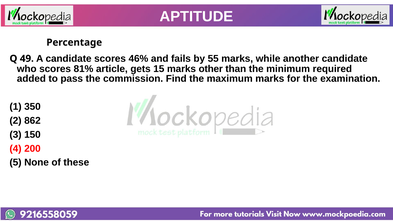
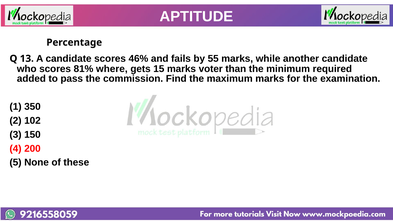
49: 49 -> 13 (25, 59)
article: article -> where (112, 69)
other: other -> voter (211, 69)
862: 862 -> 102 (32, 121)
